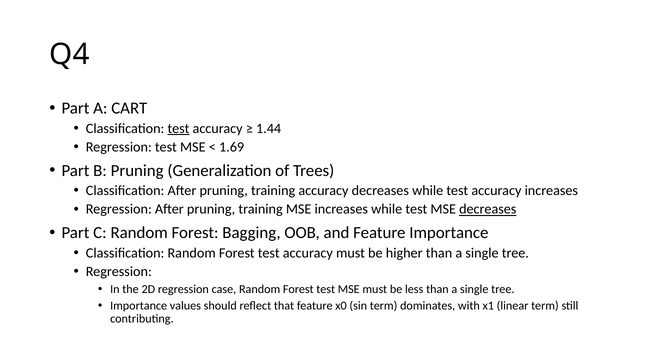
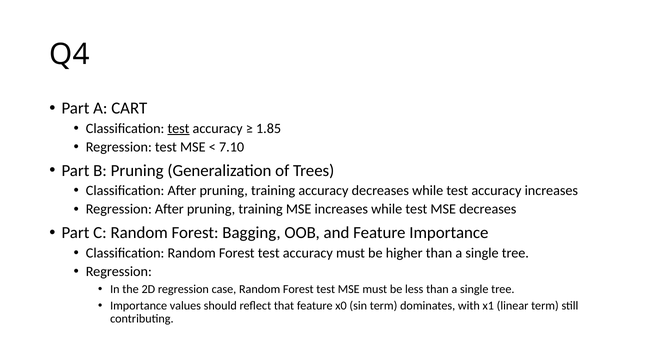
1.44: 1.44 -> 1.85 (269, 129)
1.69: 1.69 -> 7.10 (232, 147)
decreases underline: present -> none (488, 210)
